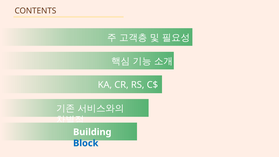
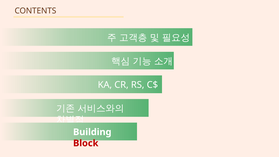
Block colour: blue -> red (86, 143)
